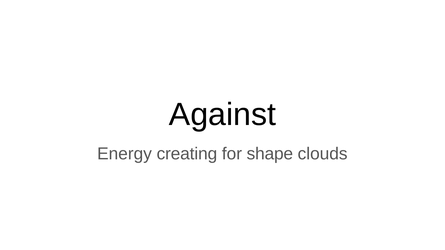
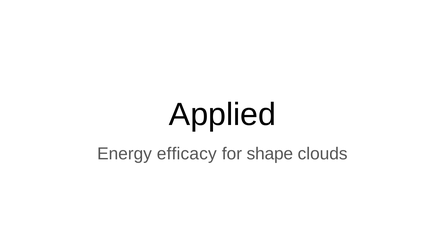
Against: Against -> Applied (222, 115)
creating: creating -> efficacy (187, 154)
